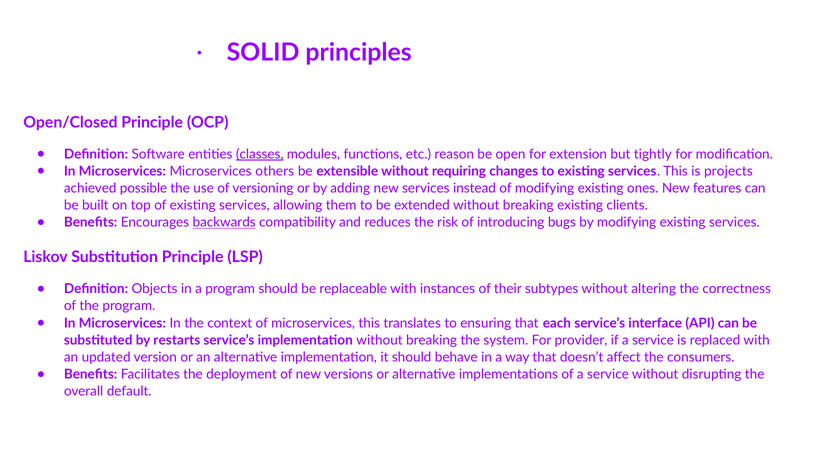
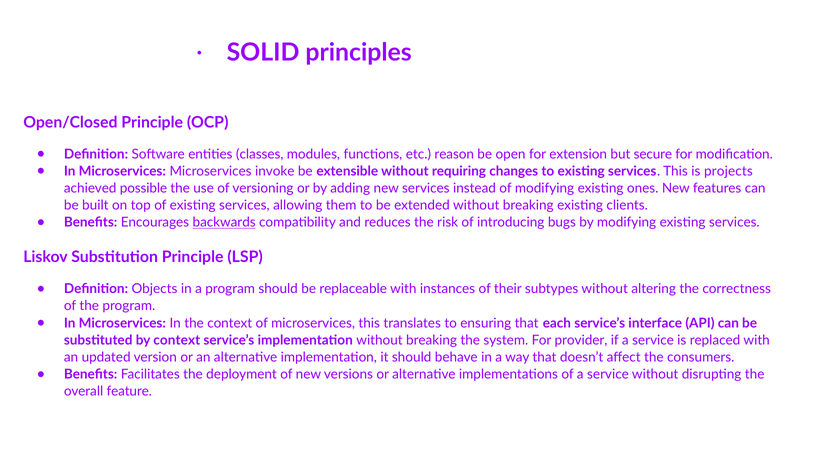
classes underline: present -> none (260, 154)
tightly: tightly -> secure (653, 154)
others: others -> invoke (275, 171)
by restarts: restarts -> context (177, 340)
default: default -> feature (129, 391)
